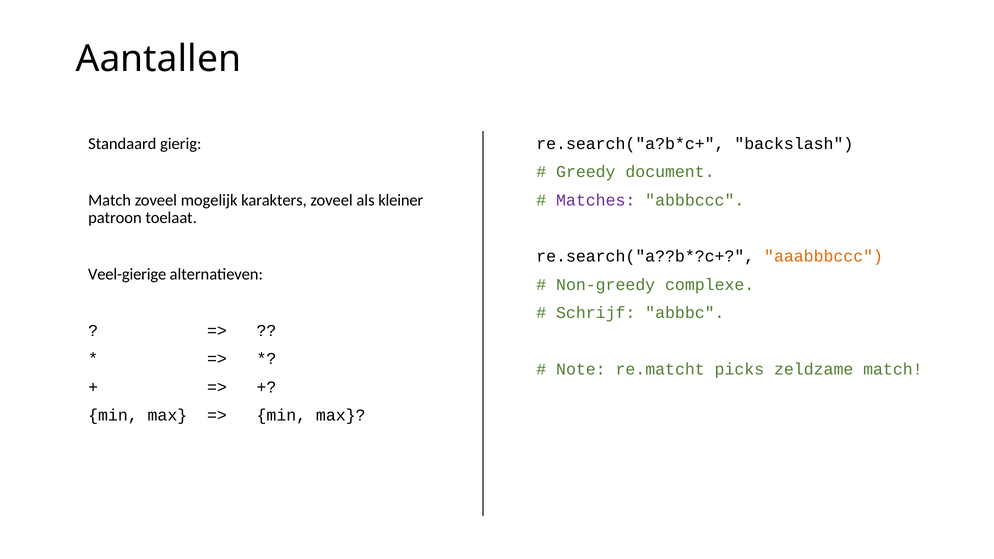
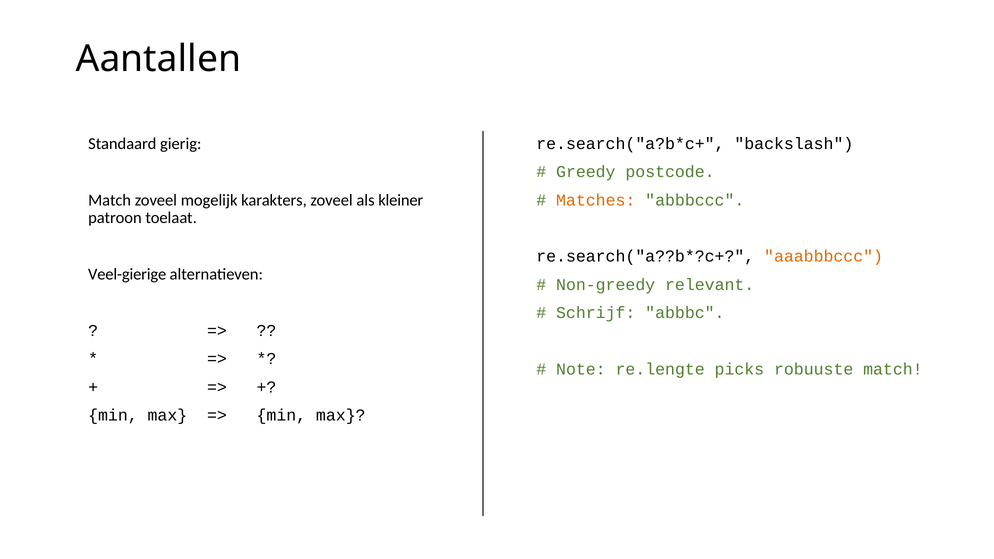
document: document -> postcode (670, 172)
Matches colour: purple -> orange (596, 200)
complexe: complexe -> relevant (710, 285)
re.matcht: re.matcht -> re.lengte (660, 369)
zeldzame: zeldzame -> robuuste (814, 369)
